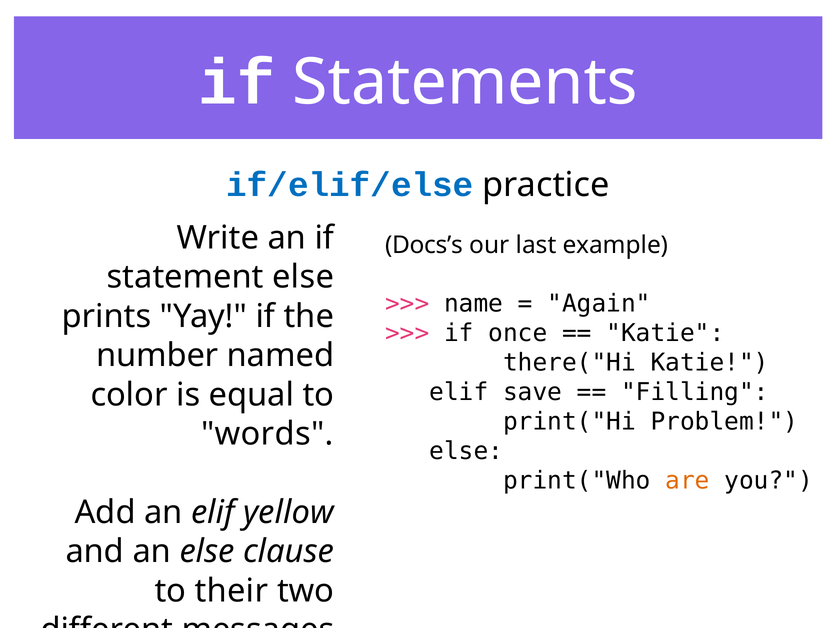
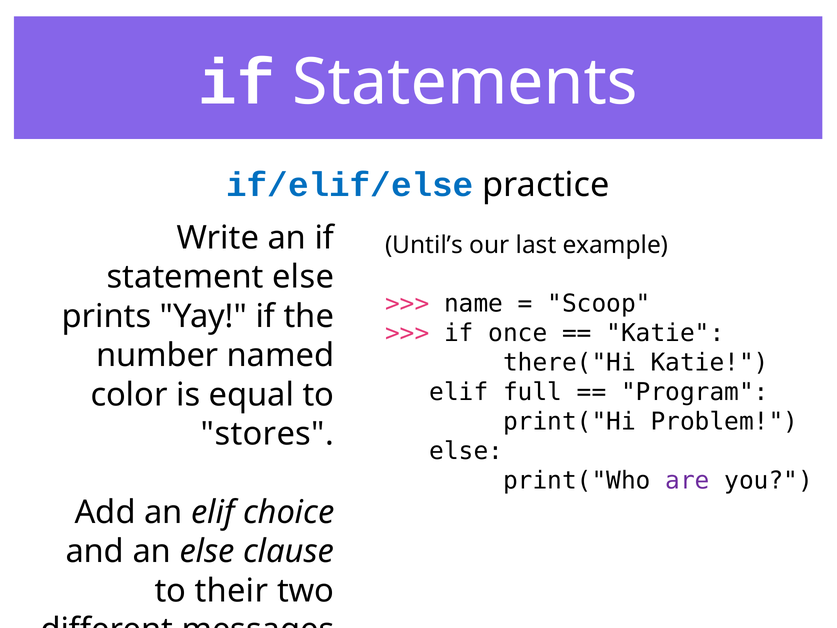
Docs’s: Docs’s -> Until’s (424, 245)
Again: Again -> Scoop (599, 304)
save: save -> full (533, 392)
Filling: Filling -> Program (695, 392)
words: words -> stores (267, 434)
are colour: orange -> purple (688, 480)
yellow: yellow -> choice (289, 512)
